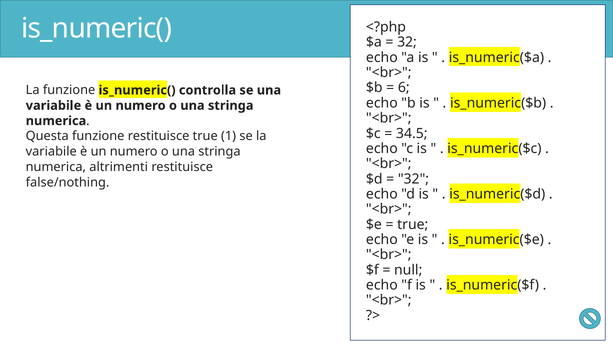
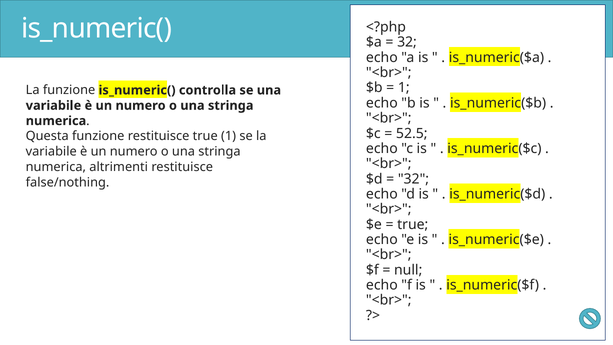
6: 6 -> 1 (404, 88)
34.5: 34.5 -> 52.5 (412, 133)
